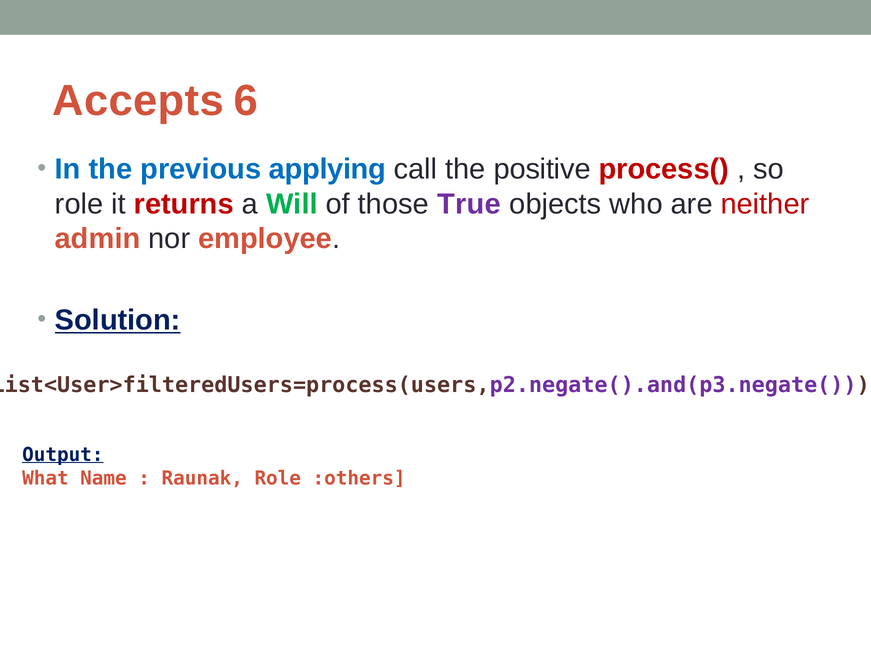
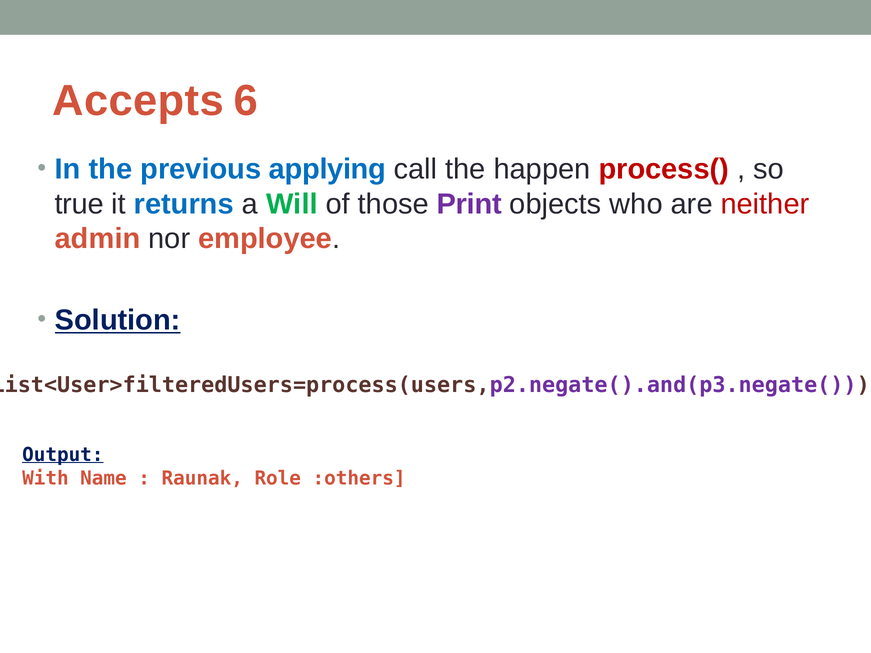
positive: positive -> happen (542, 169)
role: role -> true (79, 204)
returns colour: red -> blue (184, 204)
True: True -> Print (469, 204)
What: What -> With (45, 478)
